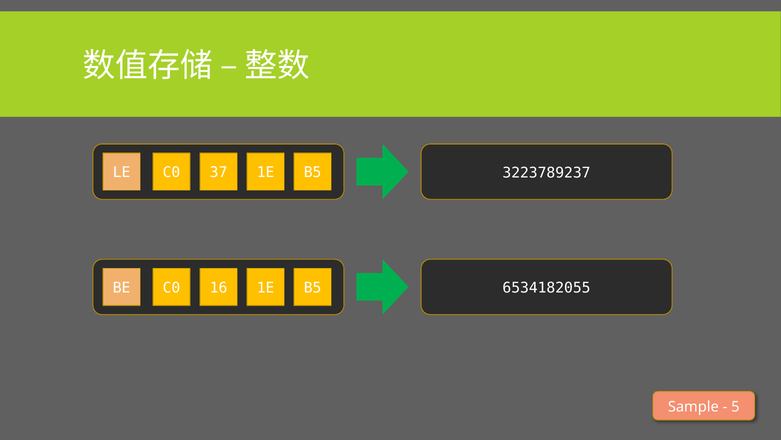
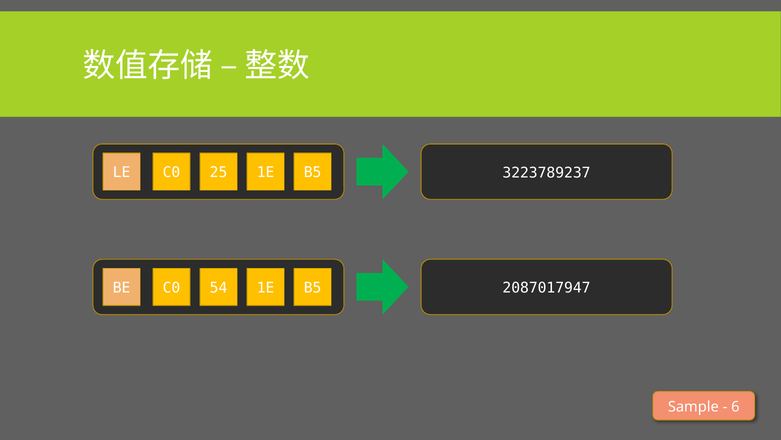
37: 37 -> 25 (219, 172)
16: 16 -> 54 (219, 287)
6534182055: 6534182055 -> 2087017947 (546, 287)
5: 5 -> 6 (735, 406)
